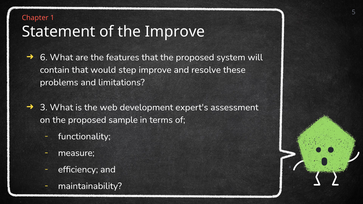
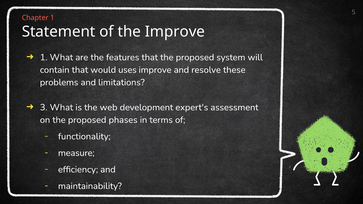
6: 6 -> 1 (44, 57)
step: step -> uses (127, 70)
sample: sample -> phases (123, 120)
